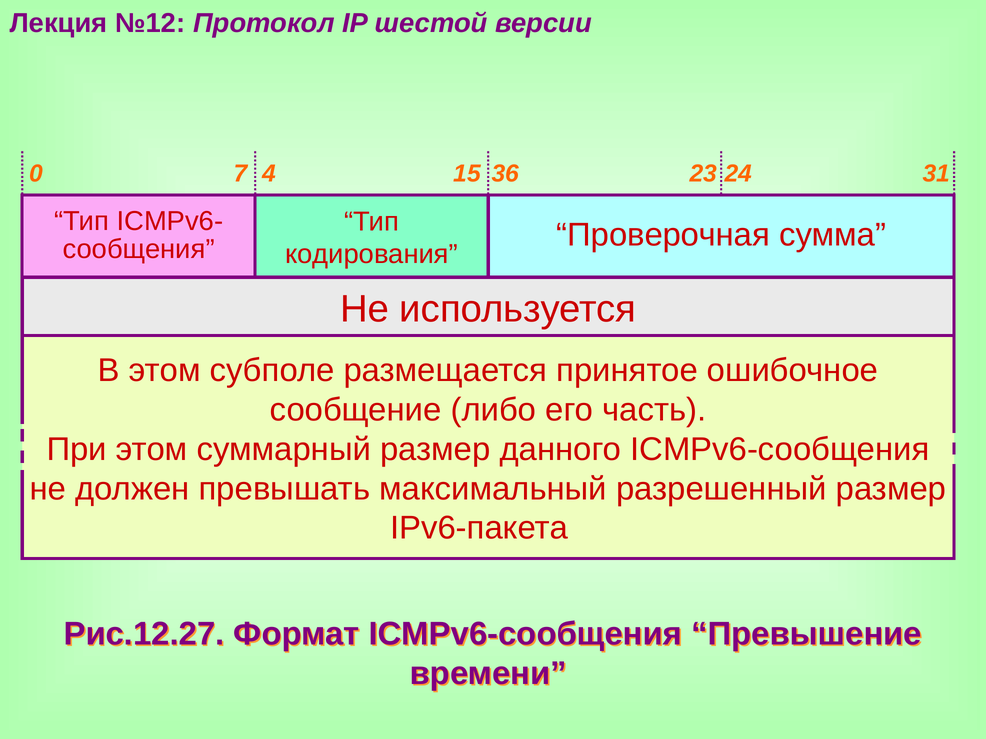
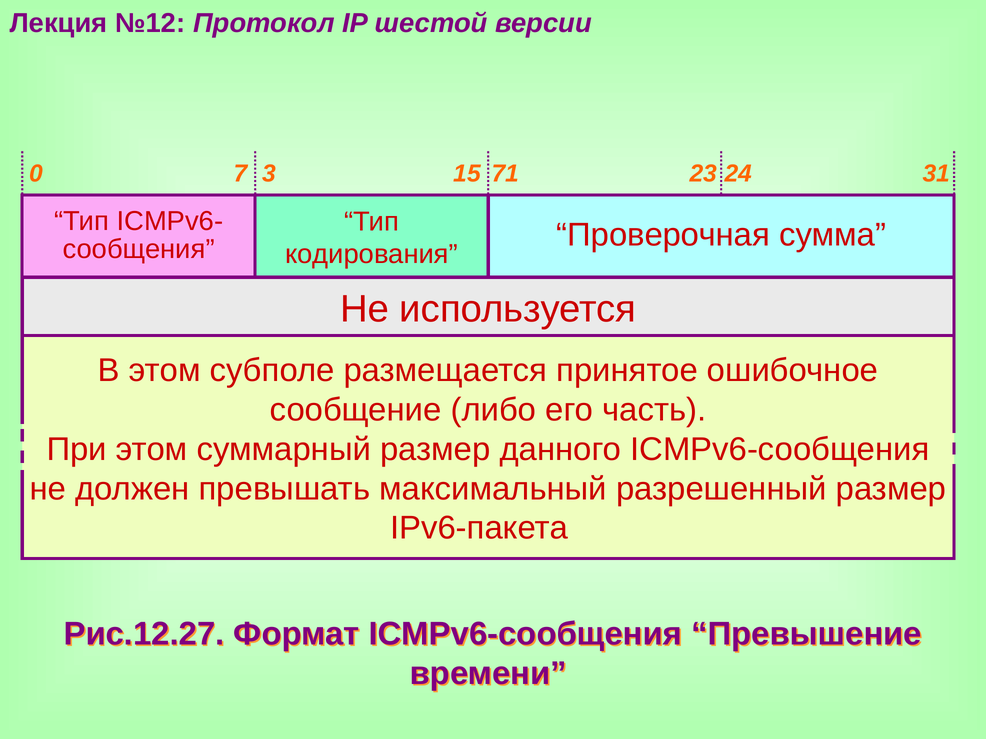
4: 4 -> 3 (269, 174)
36: 36 -> 71 (505, 174)
